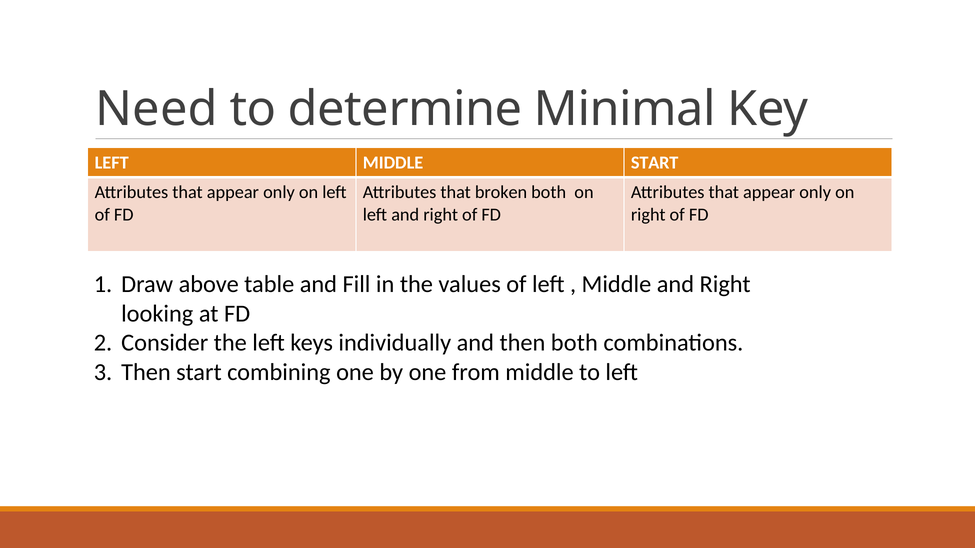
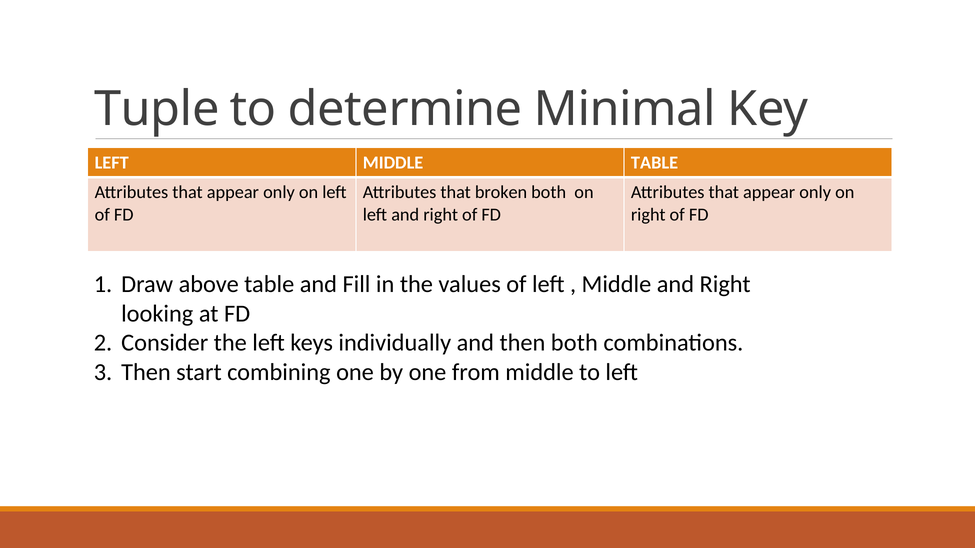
Need: Need -> Tuple (157, 109)
MIDDLE START: START -> TABLE (655, 163)
